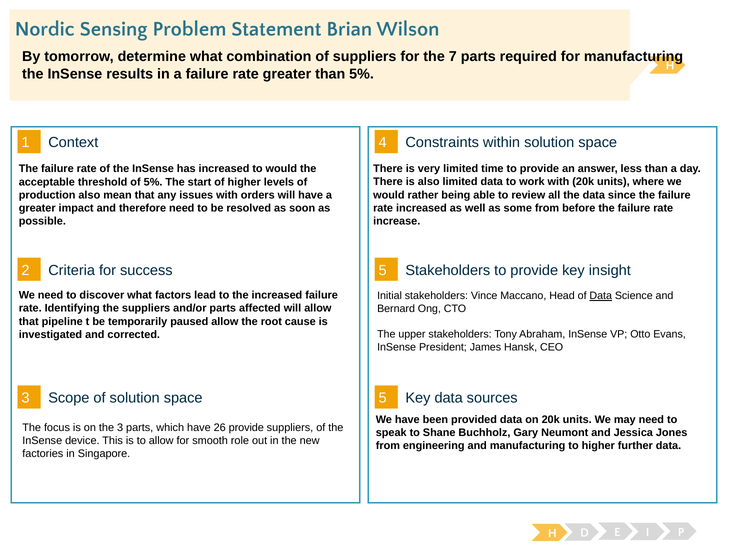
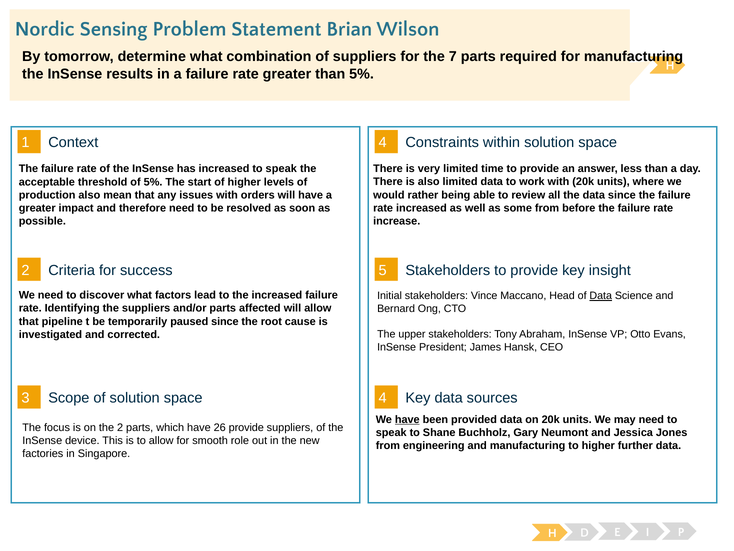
increased to would: would -> speak (281, 169)
paused allow: allow -> since (225, 321)
3 5: 5 -> 4 (383, 398)
have underline: none -> present (407, 419)
the 3: 3 -> 2 (120, 427)
